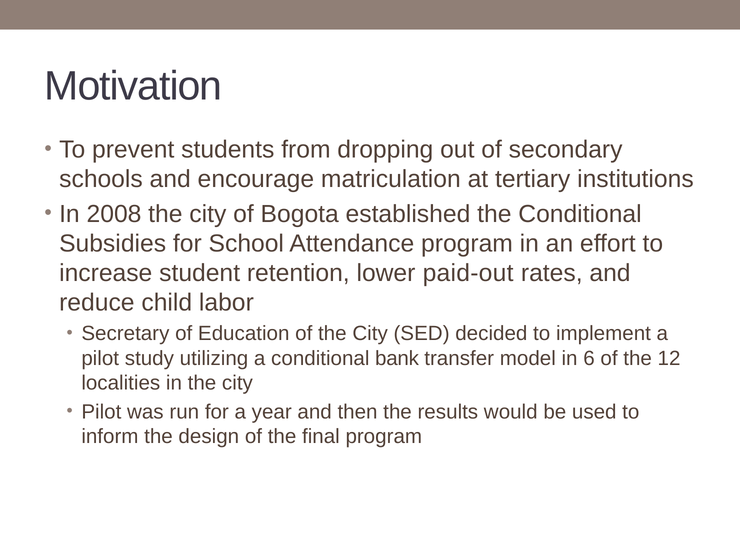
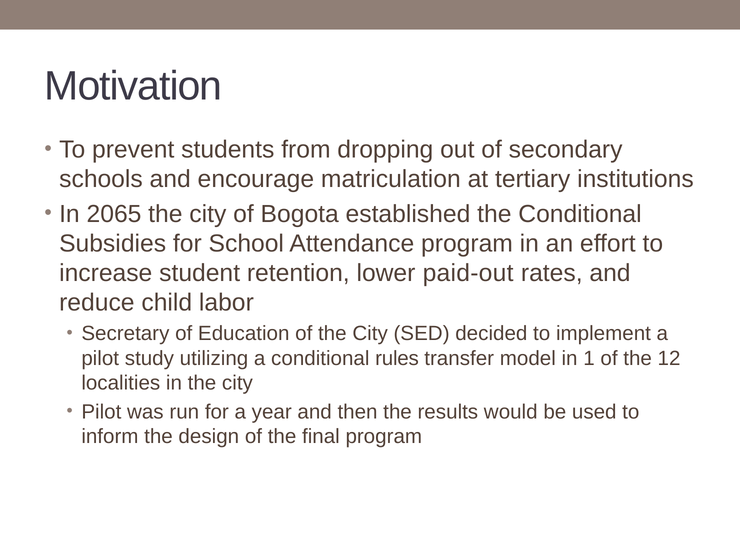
2008: 2008 -> 2065 (114, 214)
bank: bank -> rules (397, 358)
6: 6 -> 1 (589, 358)
